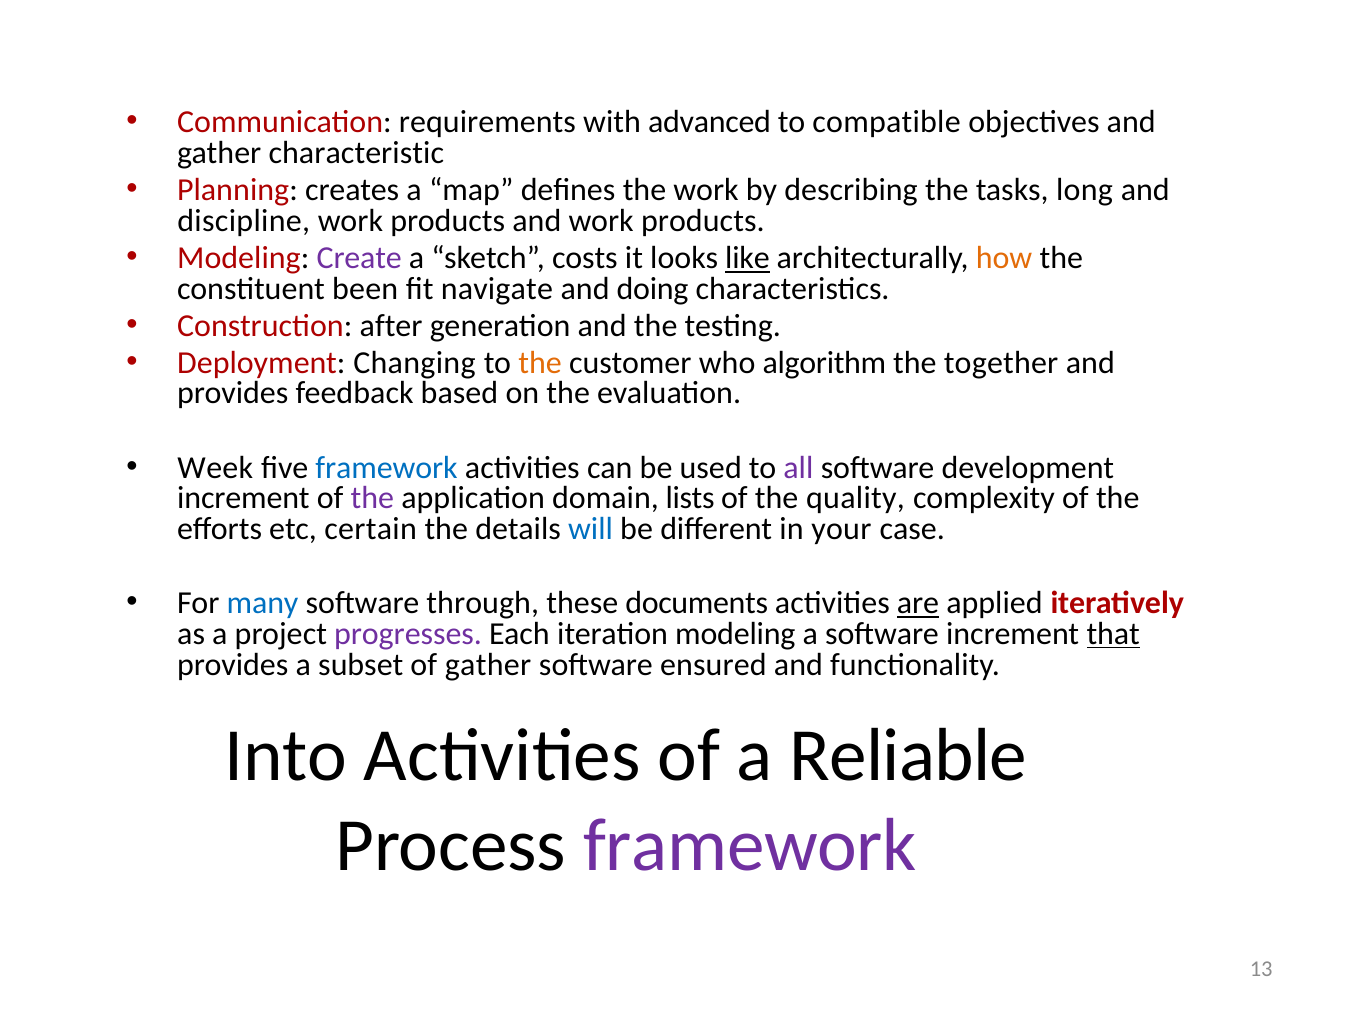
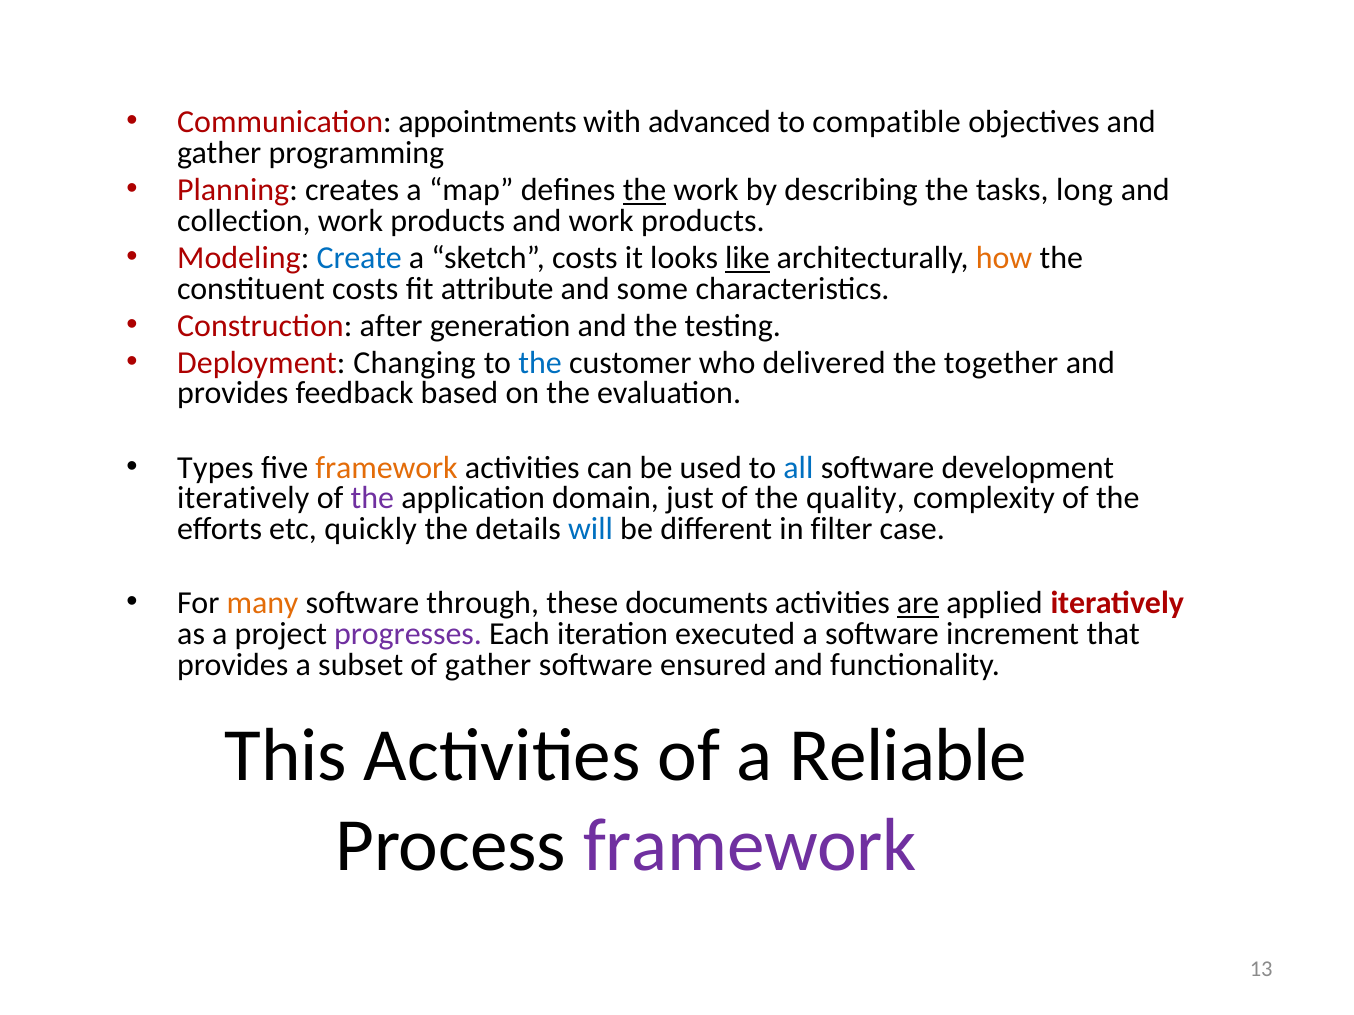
requirements: requirements -> appointments (488, 122)
characteristic: characteristic -> programming (356, 153)
the underline: none -> present (644, 190)
discipline: discipline -> collection (244, 221)
Create colour: purple -> blue (359, 258)
constituent been: been -> costs (365, 289)
navigate: navigate -> attribute (497, 289)
doing: doing -> some (652, 289)
the colour: orange -> blue (540, 363)
algorithm: algorithm -> delivered (824, 363)
Week: Week -> Types (215, 468)
framework colour: blue -> orange (387, 468)
all colour: purple -> blue (798, 468)
increment: increment -> iteratively (243, 498)
lists: lists -> just (690, 498)
certain: certain -> quickly (371, 529)
your: your -> filter (842, 529)
many colour: blue -> orange (263, 603)
iteration modeling: modeling -> executed (735, 634)
that underline: present -> none (1113, 634)
Into: Into -> This (286, 756)
